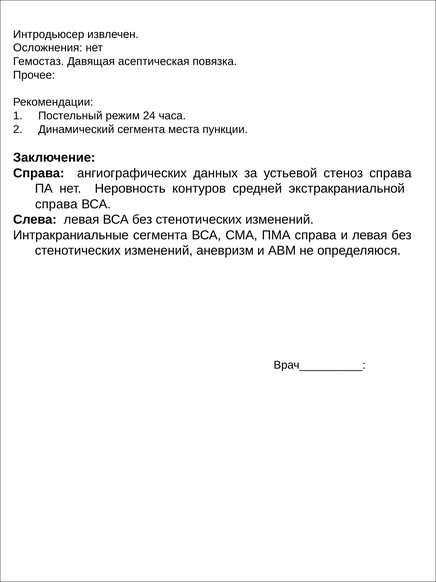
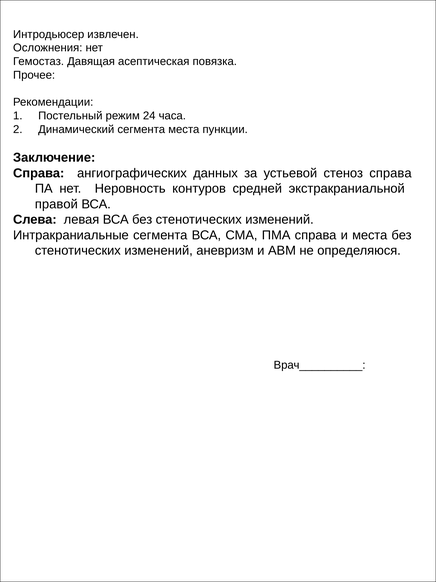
справа: справа -> правой (56, 204)
и левая: левая -> места (370, 235)
